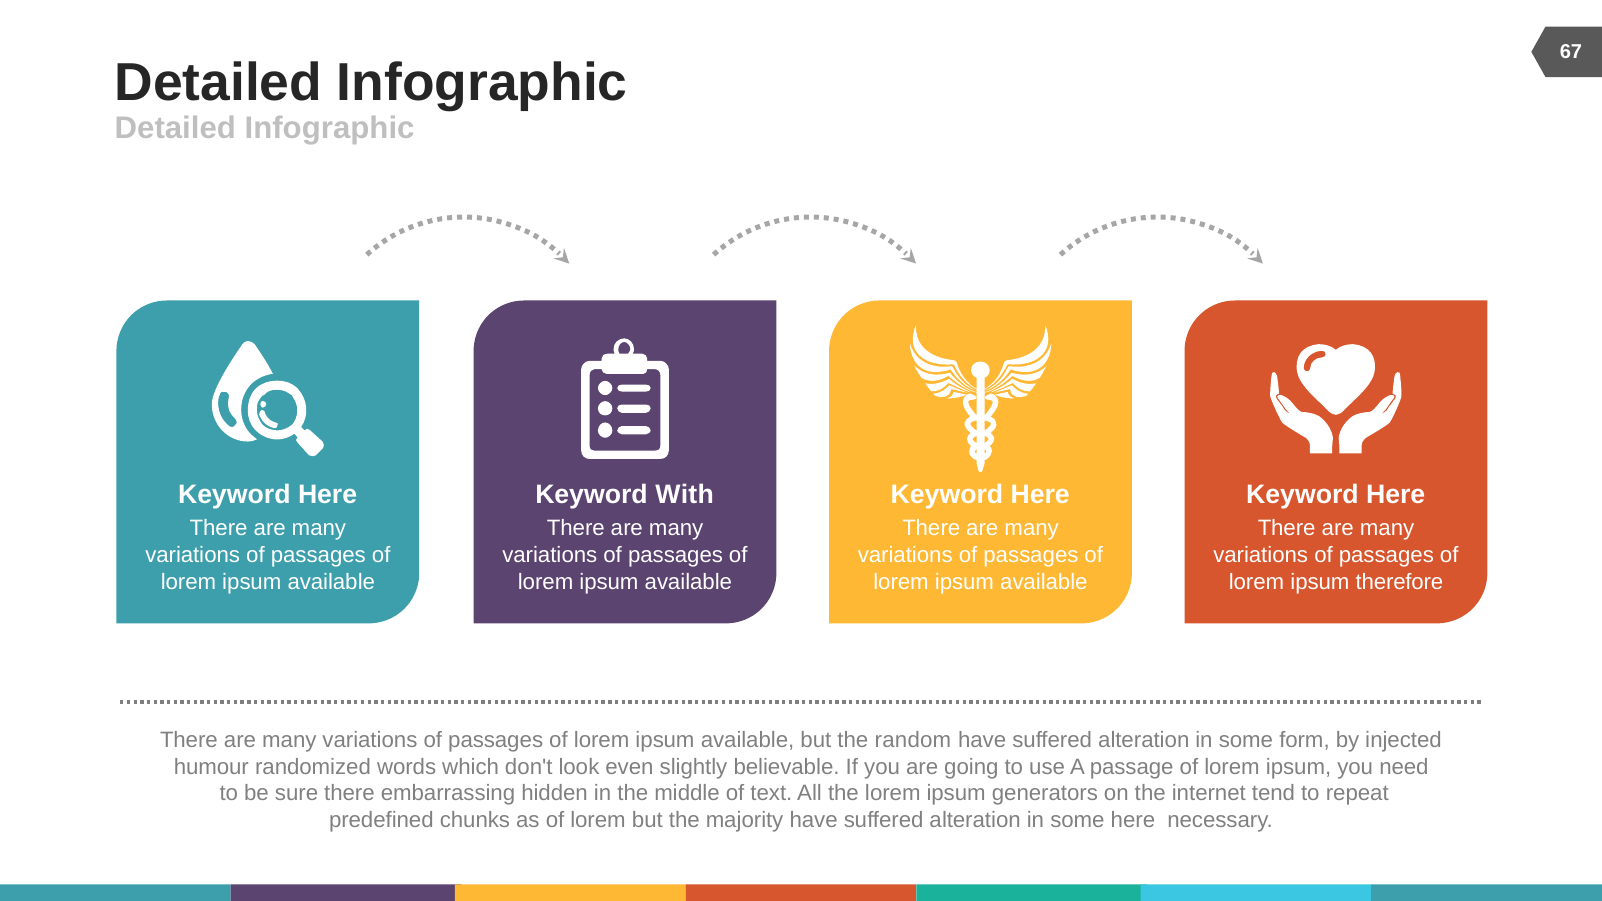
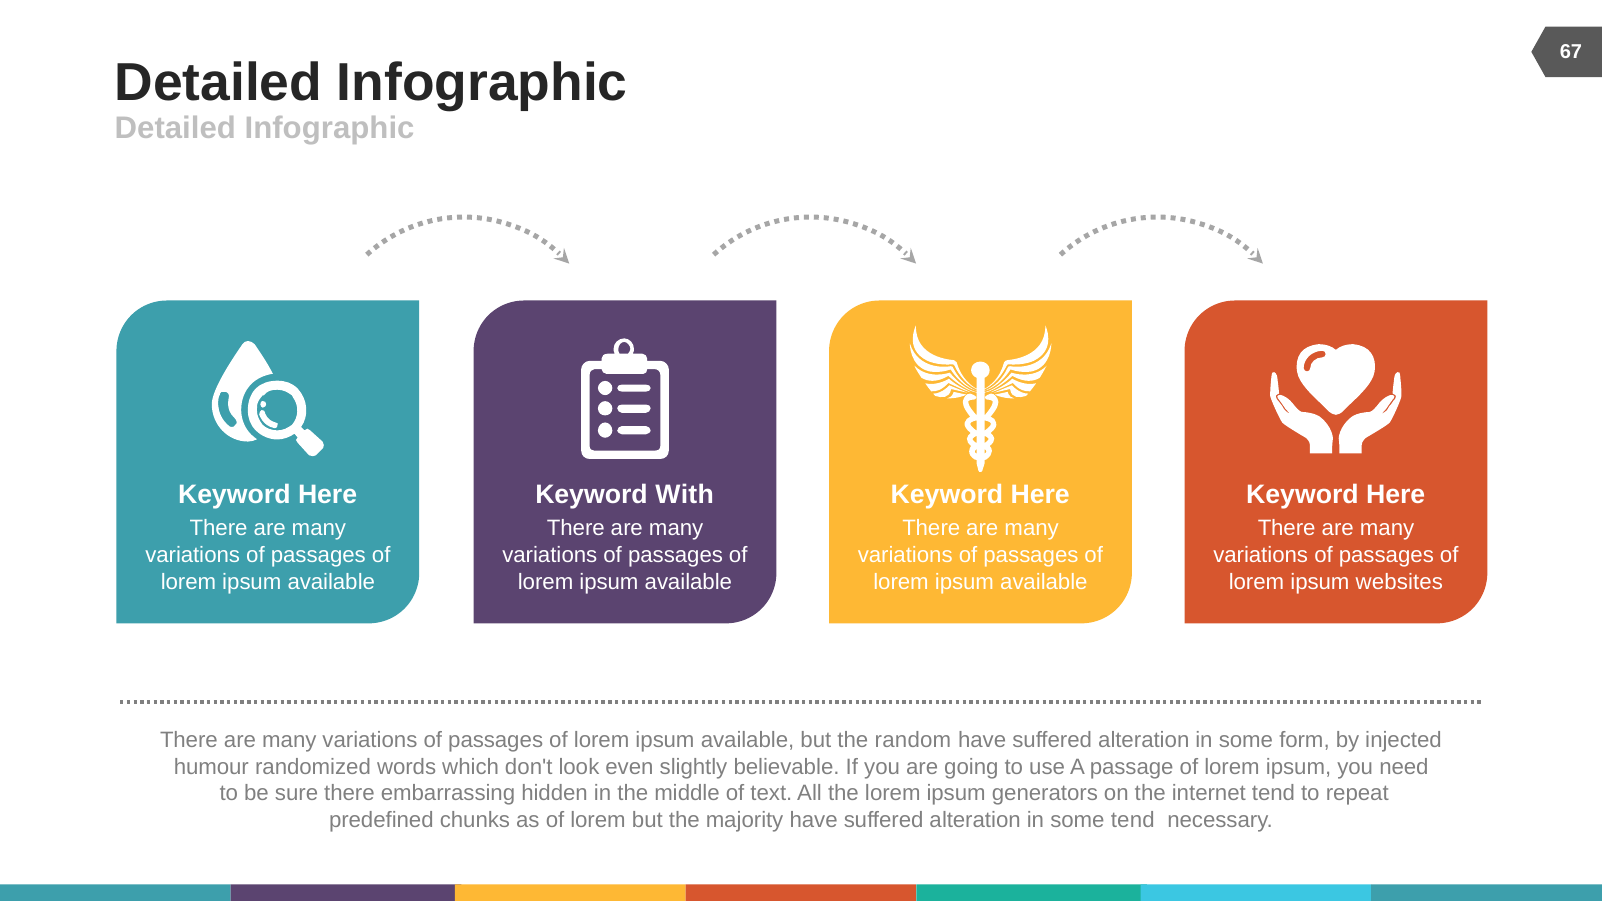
therefore: therefore -> websites (1399, 582)
some here: here -> tend (1133, 821)
